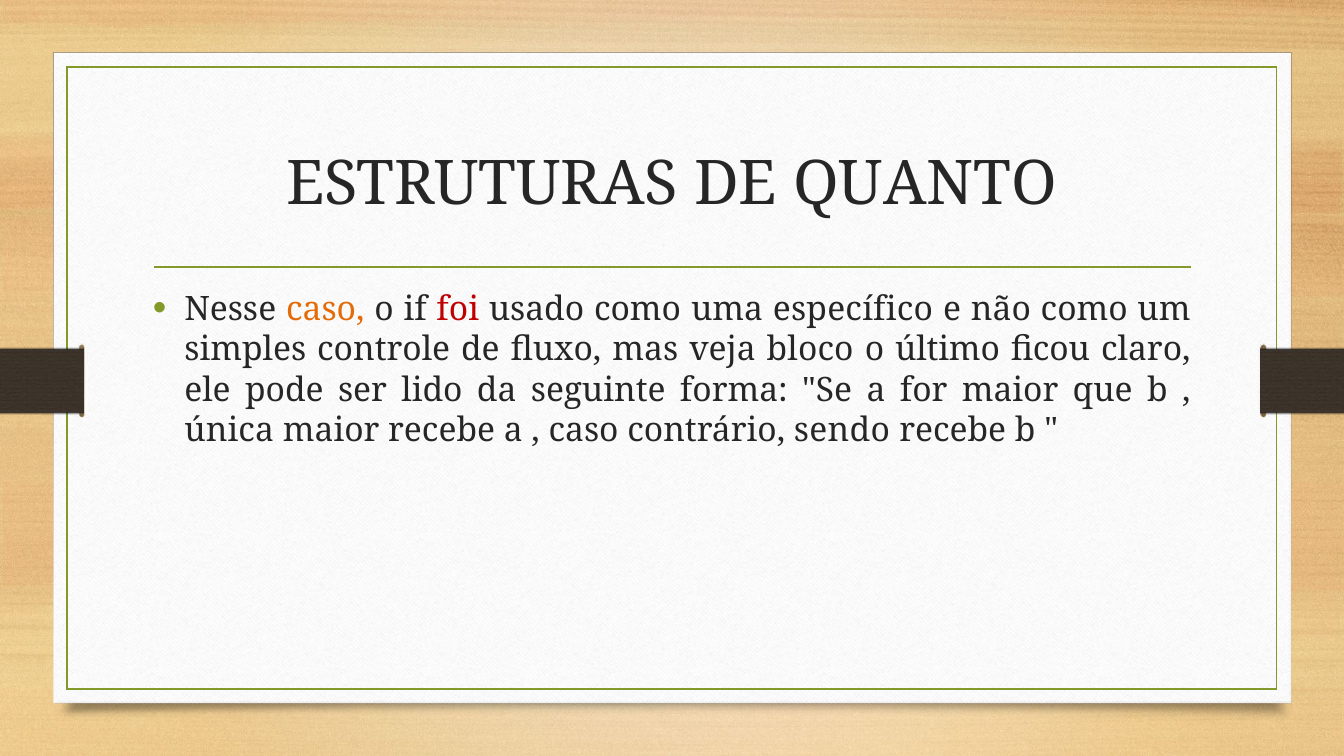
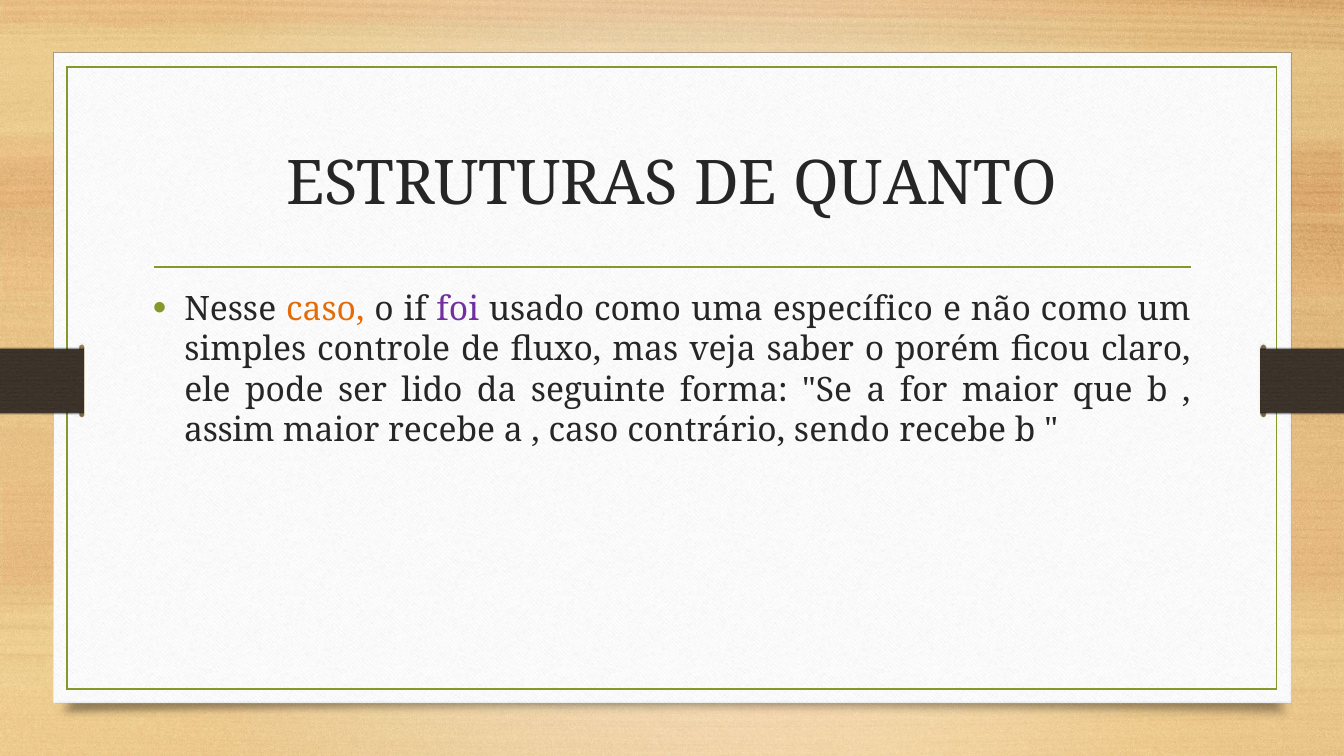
foi colour: red -> purple (458, 309)
bloco: bloco -> saber (810, 350)
último: último -> porém (948, 350)
única: única -> assim (229, 430)
